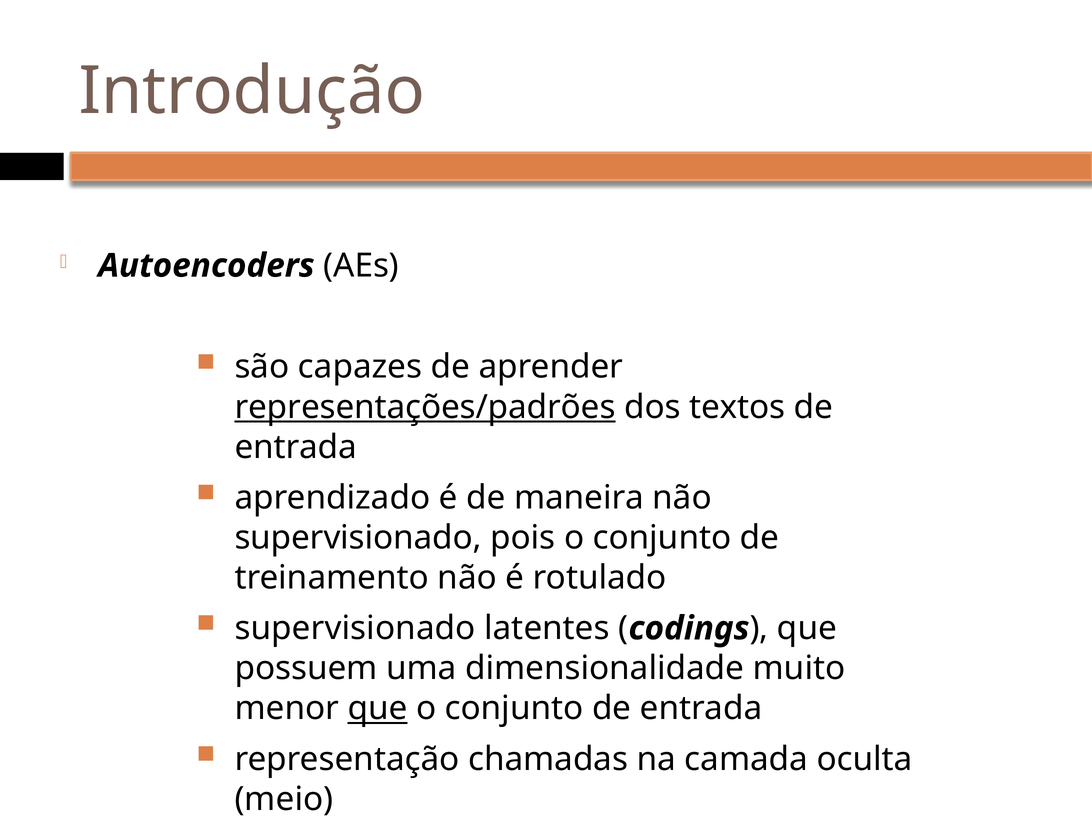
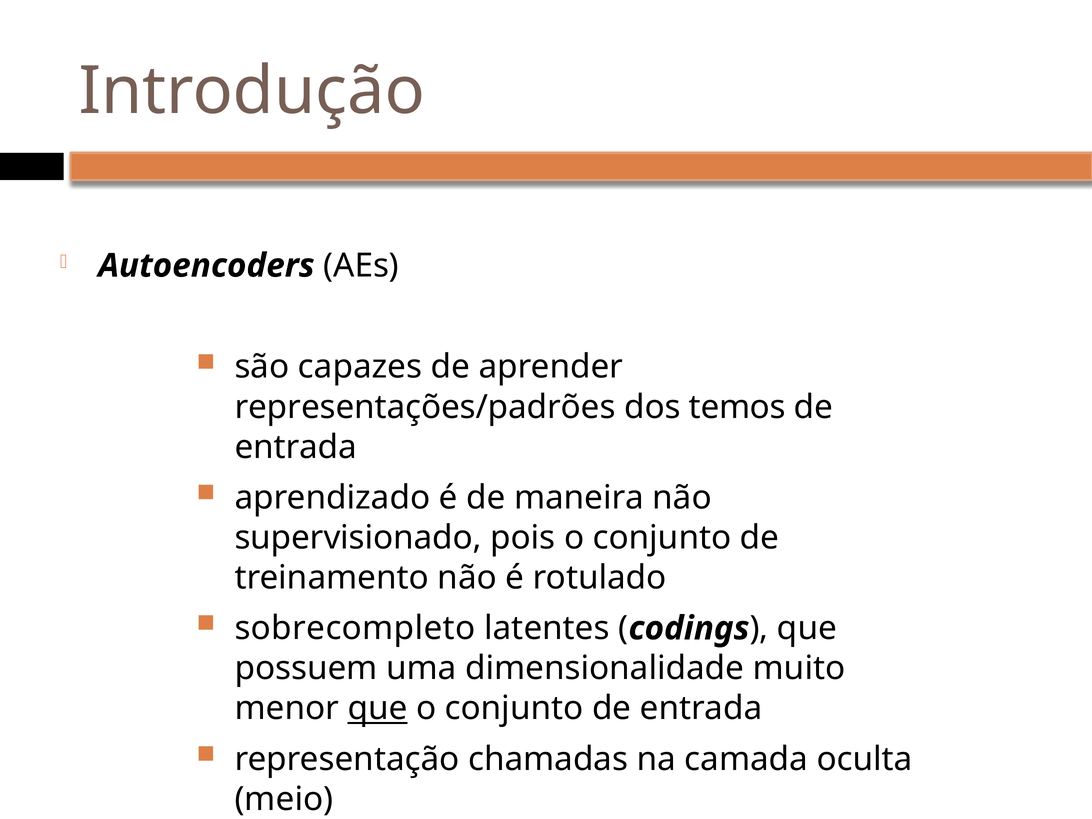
representações/padrões underline: present -> none (425, 407)
textos: textos -> temos (737, 407)
supervisionado: supervisionado -> sobrecompleto (355, 628)
